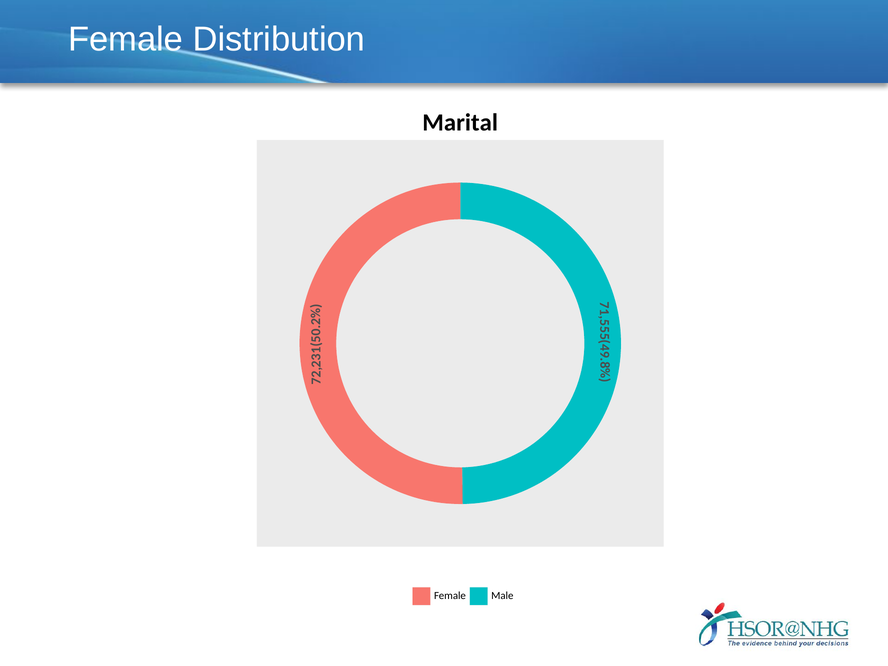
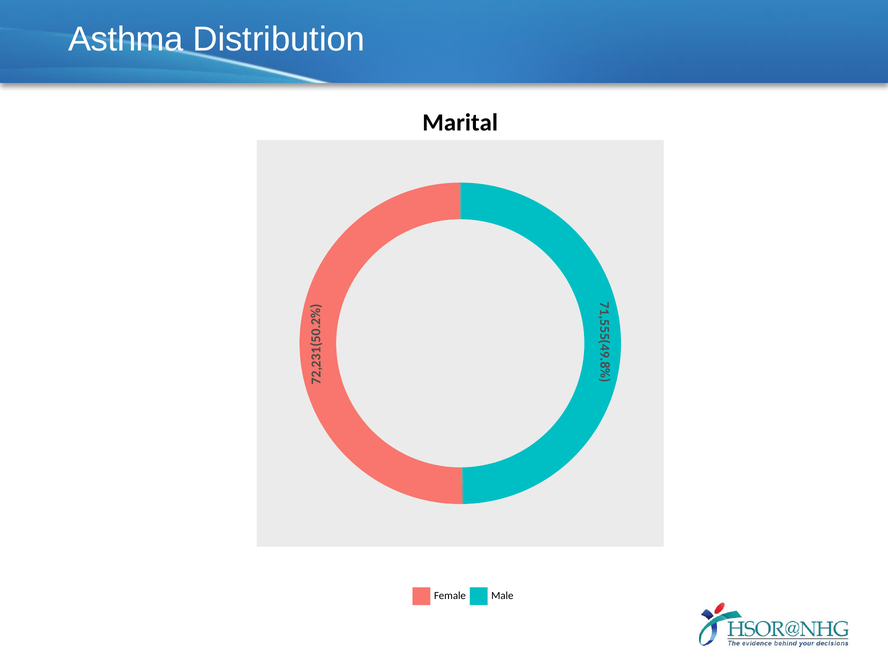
Female: Female -> Asthma (126, 40)
